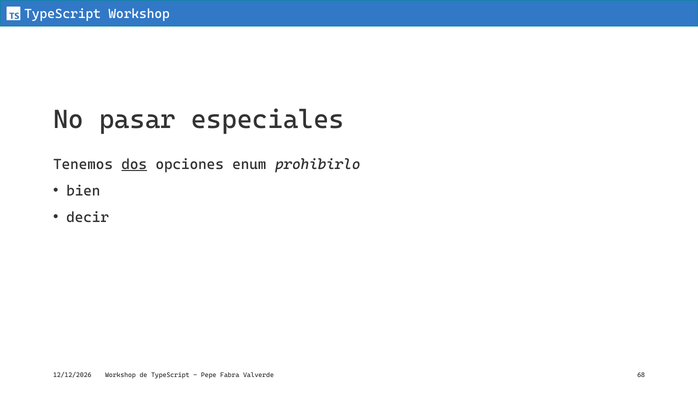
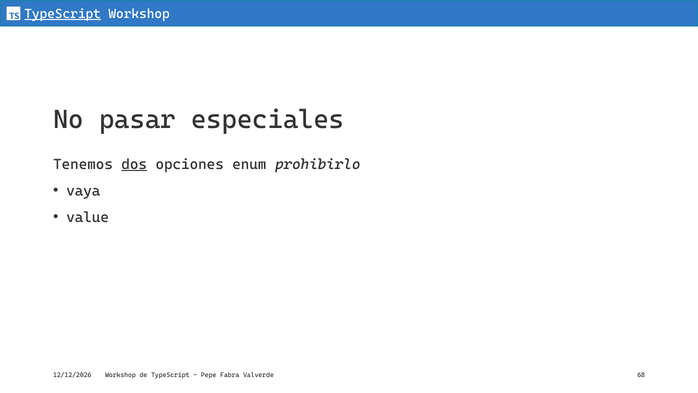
TypeScript underline: none -> present (63, 14)
bien: bien -> vaya (83, 191)
decir: decir -> value (88, 217)
